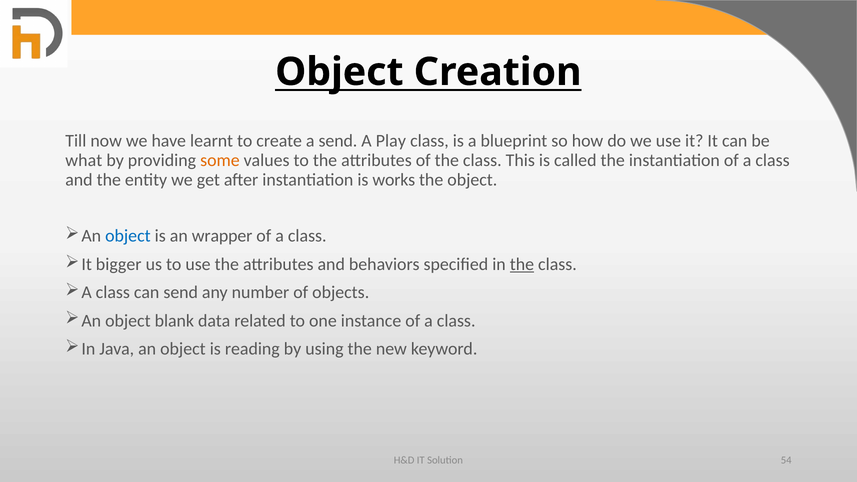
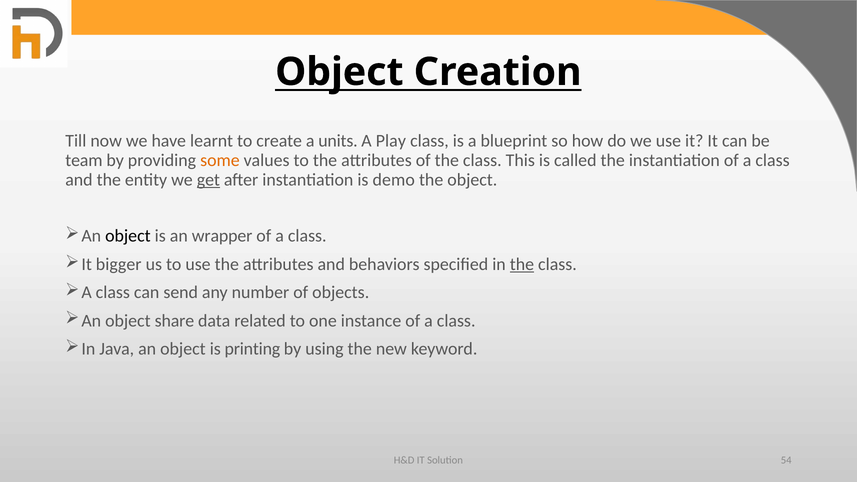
a send: send -> units (338, 141)
what: what -> team (84, 160)
get underline: none -> present (208, 180)
works: works -> demo (394, 180)
object colour: blue -> black (128, 236)
blank: blank -> share (174, 321)
reading: reading -> printing (252, 349)
